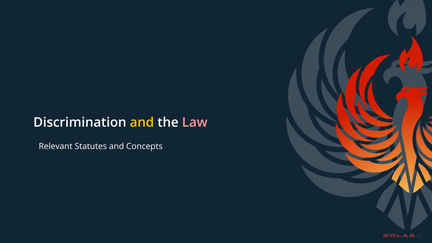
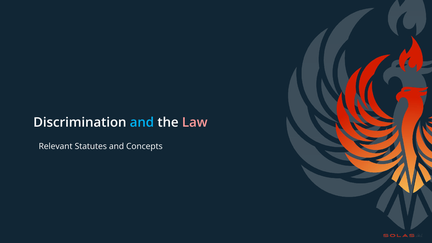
and colour: yellow -> light blue (142, 122)
